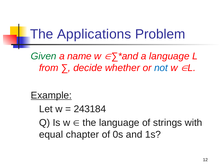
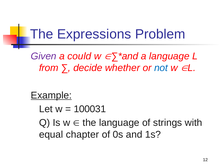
Applications: Applications -> Expressions (94, 34)
Given colour: green -> purple (44, 56)
name: name -> could (79, 56)
243184: 243184 -> 100031 (90, 110)
